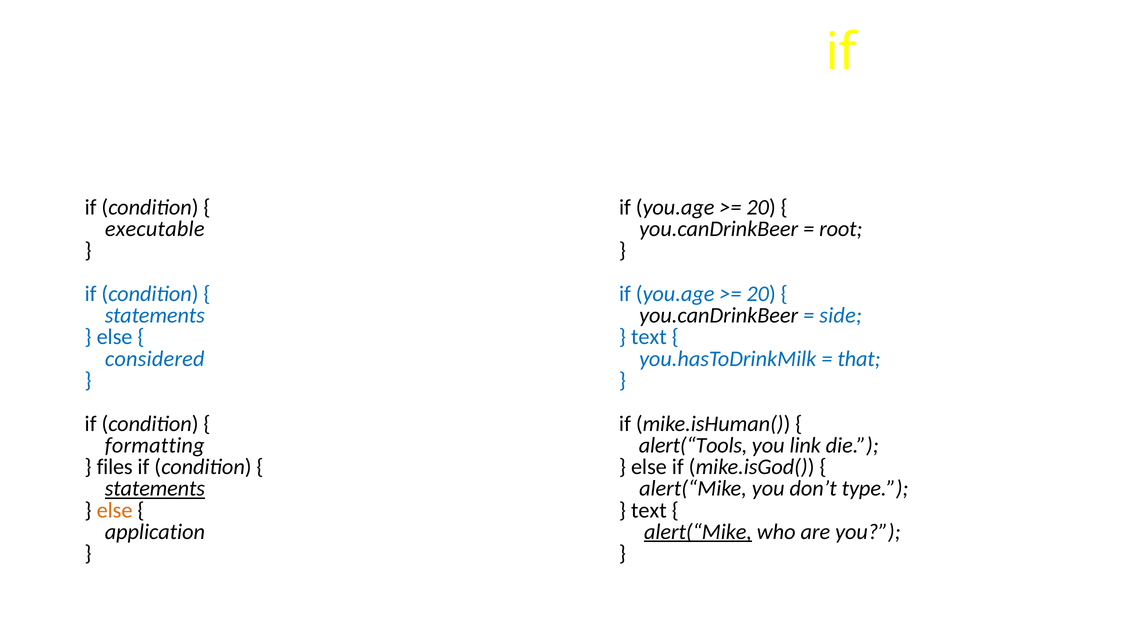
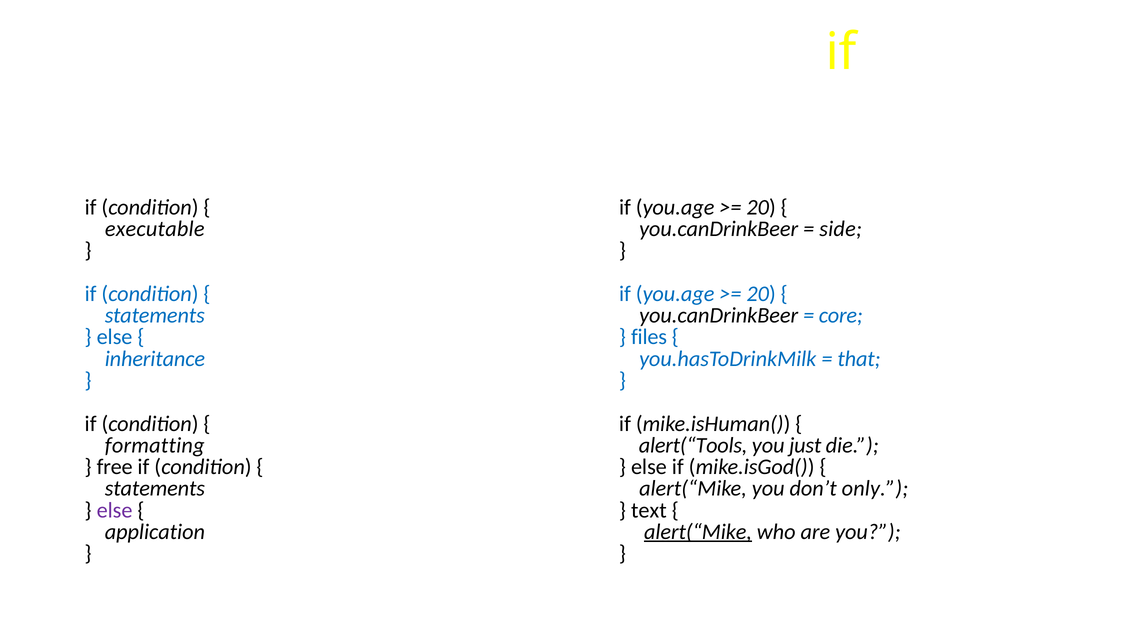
root: root -> side (841, 229)
side: side -> core (841, 315)
text: text -> files (649, 337)
considered: considered -> inheritance (155, 359)
link: link -> just (805, 445)
files: files -> free (115, 467)
statements underline: present -> none (155, 488)
type: type -> only (875, 488)
else colour: orange -> purple (115, 510)
